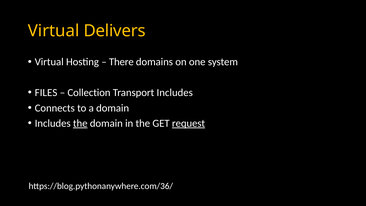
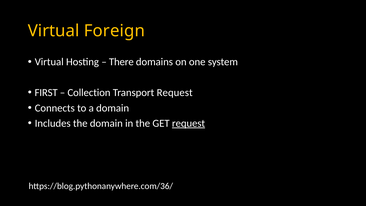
Delivers: Delivers -> Foreign (114, 31)
FILES: FILES -> FIRST (46, 93)
Transport Includes: Includes -> Request (175, 93)
the underline: present -> none (80, 123)
